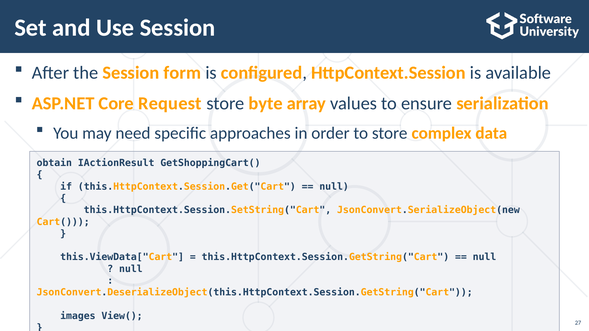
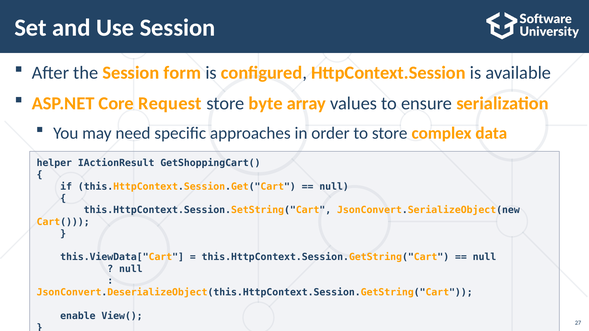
obtain: obtain -> helper (54, 163)
images: images -> enable (78, 316)
